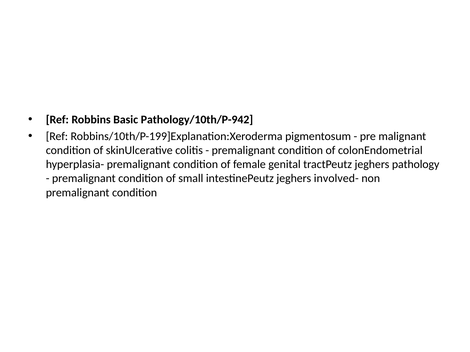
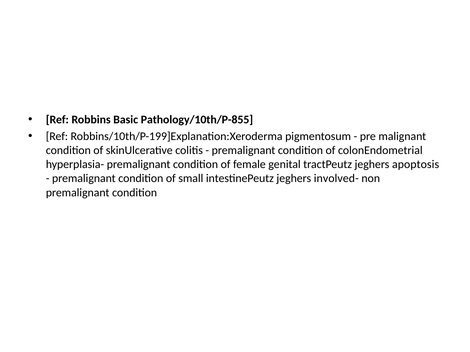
Pathology/10th/P-942: Pathology/10th/P-942 -> Pathology/10th/P-855 (197, 120)
pathology: pathology -> apoptosis (416, 165)
